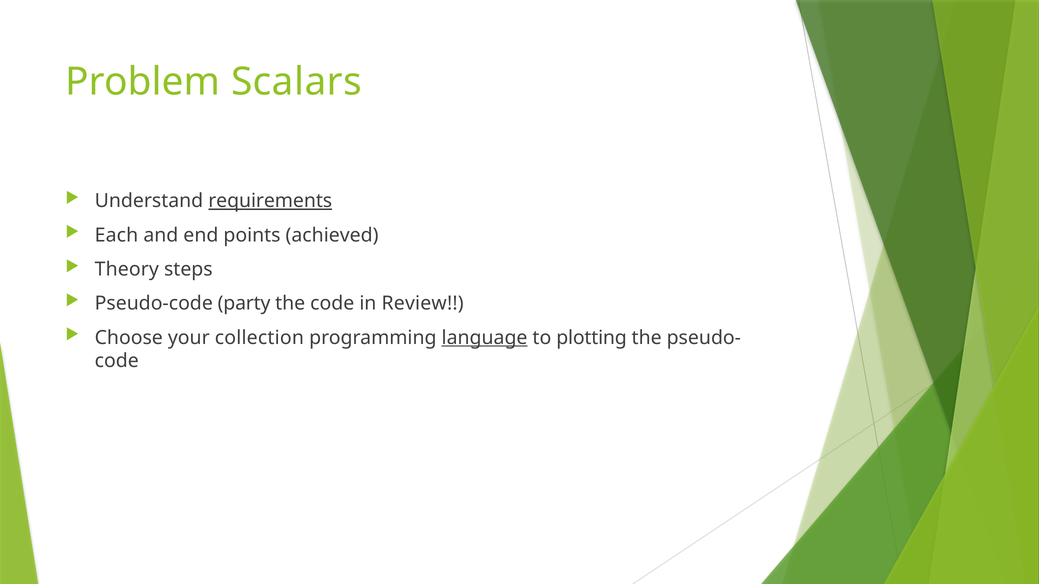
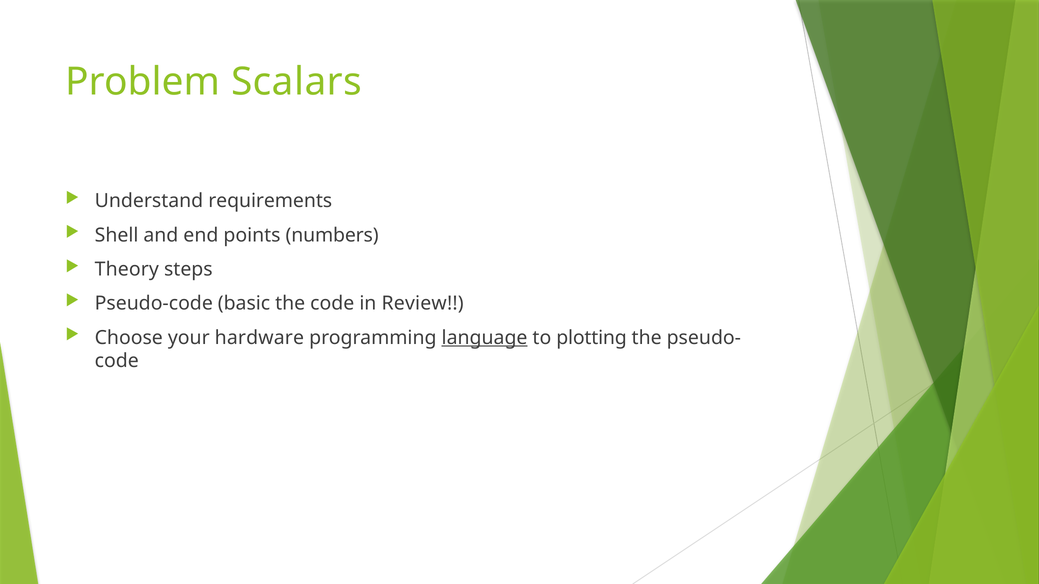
requirements underline: present -> none (270, 201)
Each: Each -> Shell (117, 235)
achieved: achieved -> numbers (332, 235)
party: party -> basic (244, 304)
collection: collection -> hardware (259, 338)
